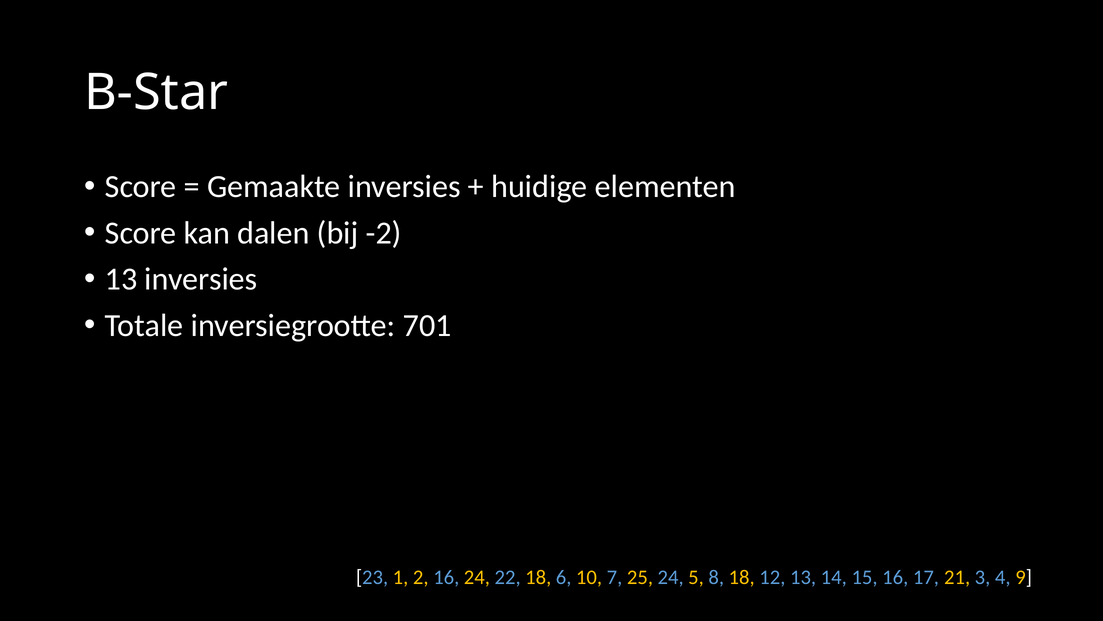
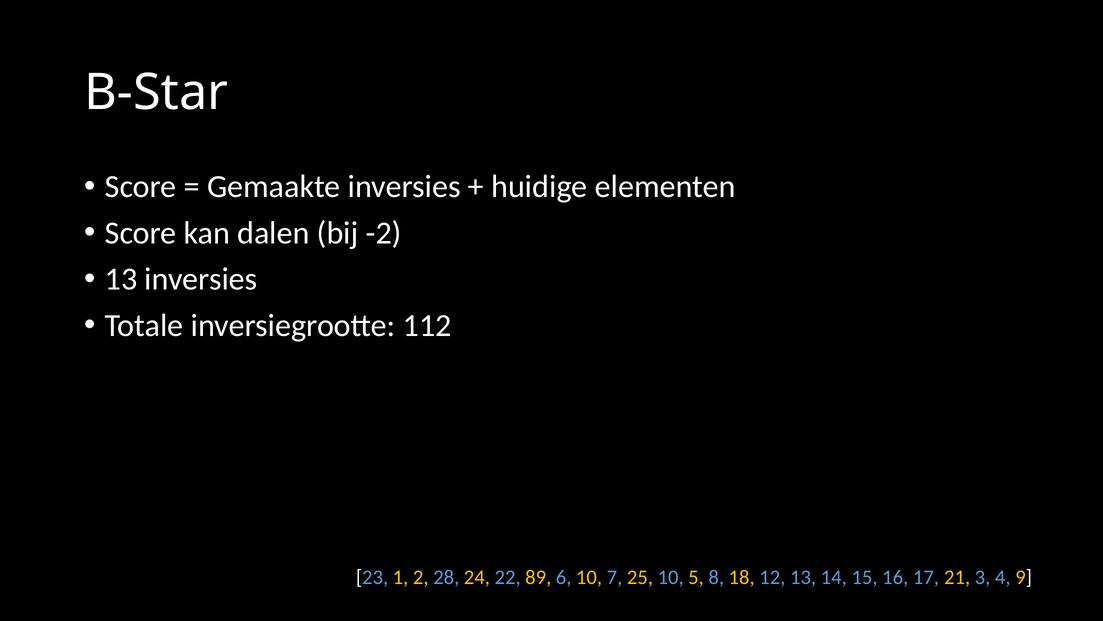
701: 701 -> 112 (427, 325)
2 16: 16 -> 28 (446, 577)
22 18: 18 -> 89 (538, 577)
25 24: 24 -> 10 (671, 577)
